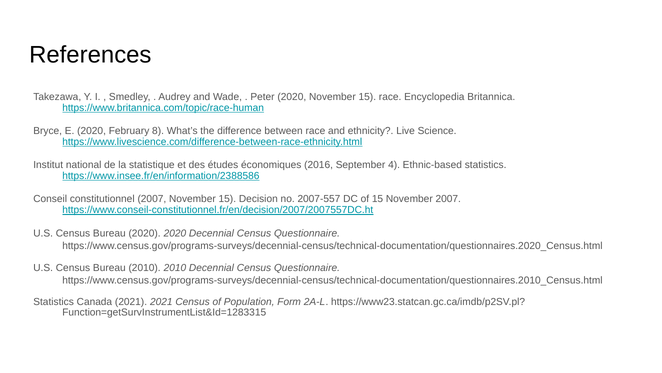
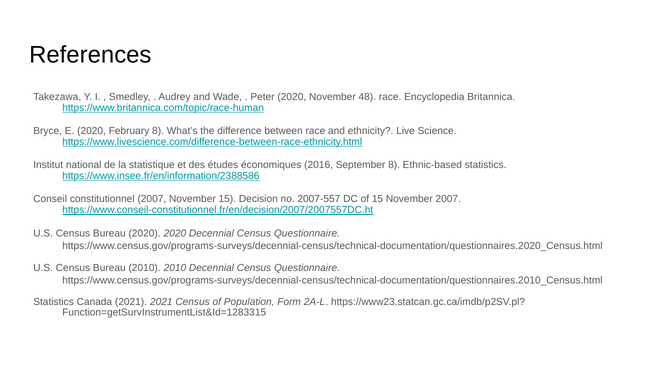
2020 November 15: 15 -> 48 (367, 97)
September 4: 4 -> 8 (394, 165)
